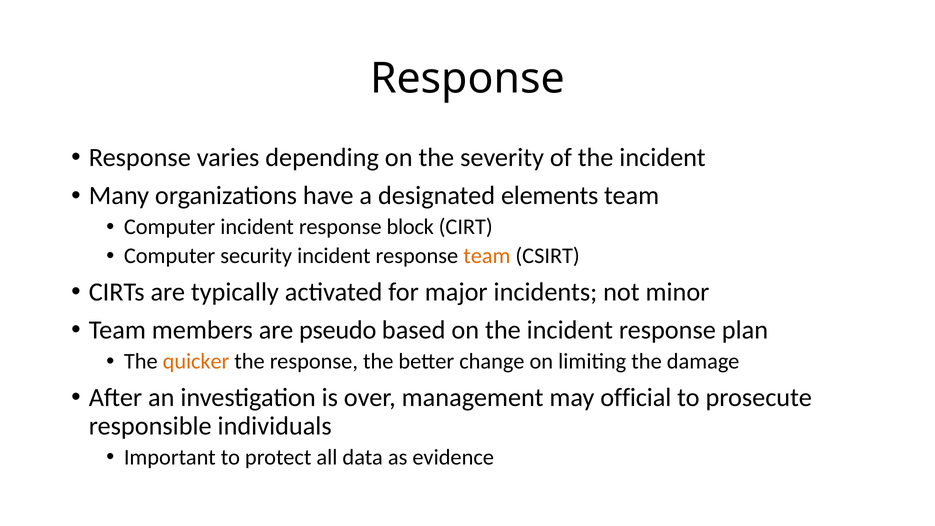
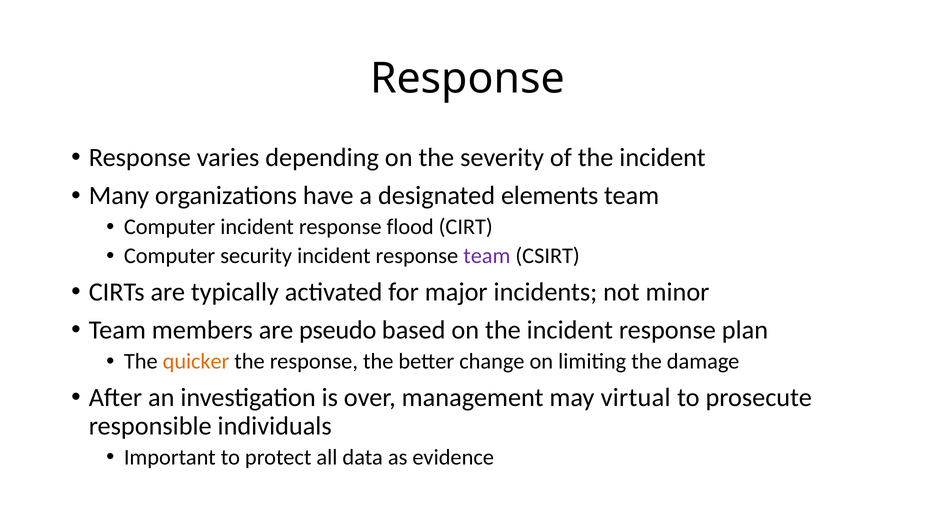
block: block -> flood (410, 227)
team colour: orange -> purple (487, 256)
official: official -> virtual (636, 397)
